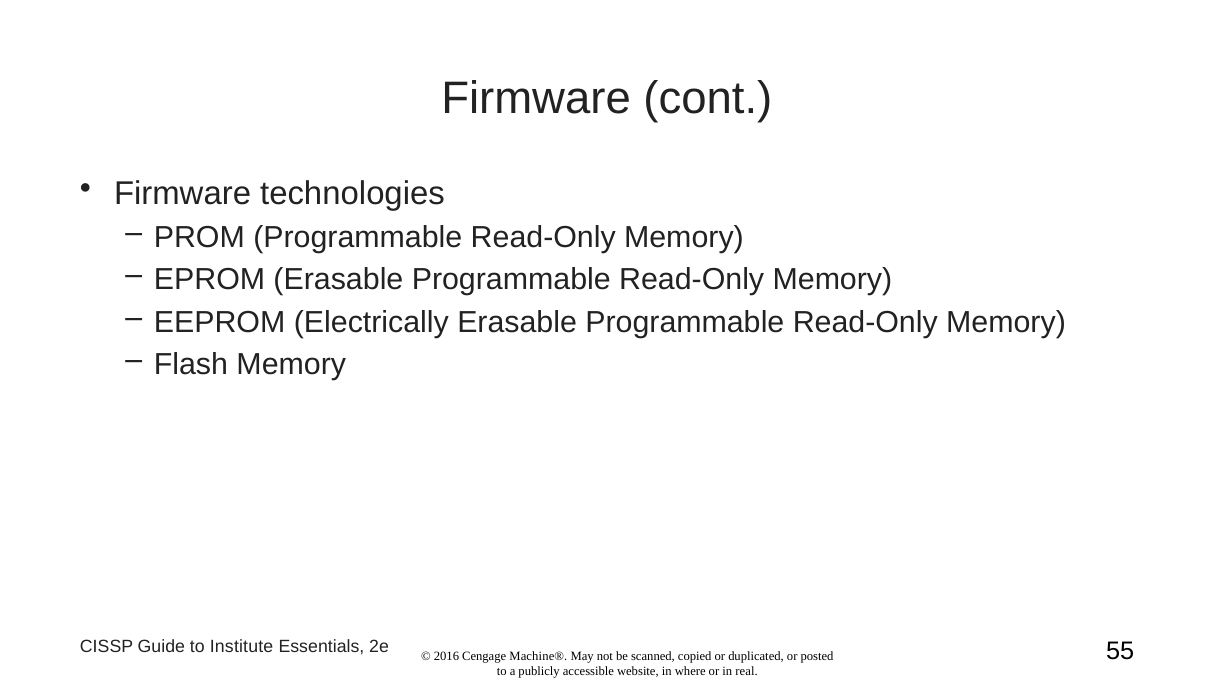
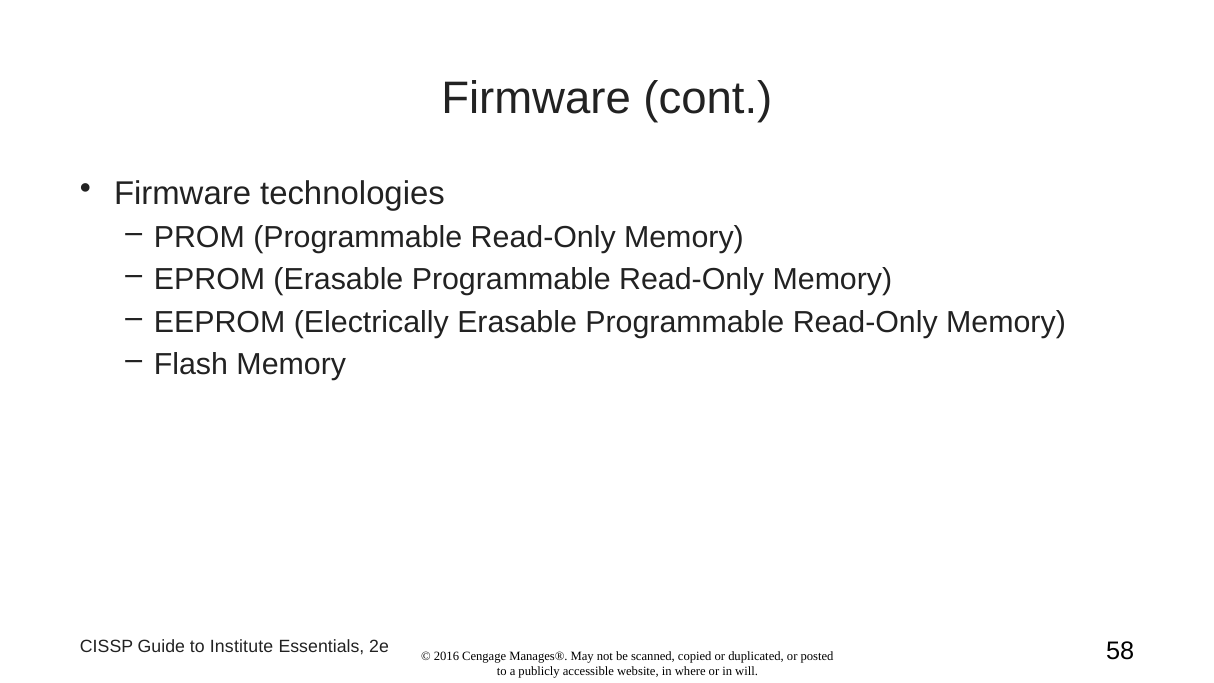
55: 55 -> 58 (1120, 651)
Machine®: Machine® -> Manages® (538, 656)
real: real -> will (747, 671)
